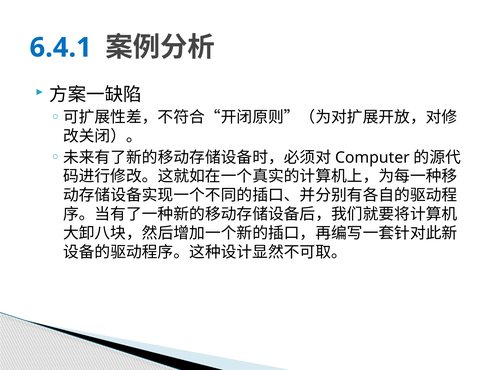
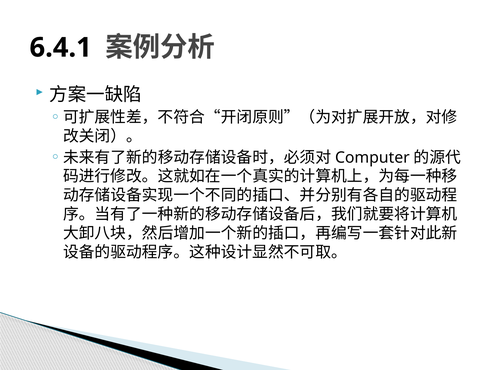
6.4.1 colour: blue -> black (61, 48)
